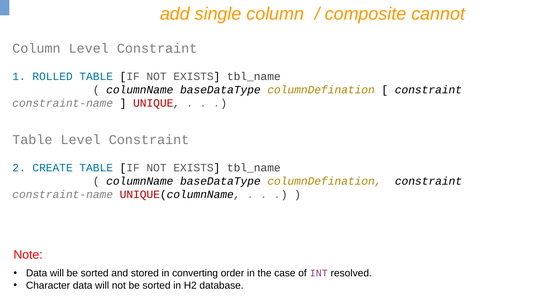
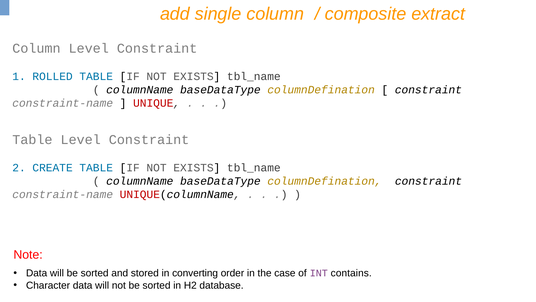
cannot: cannot -> extract (438, 14)
resolved: resolved -> contains (351, 273)
